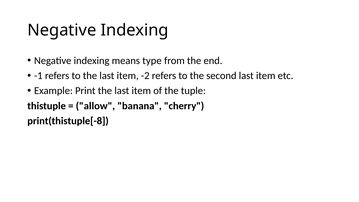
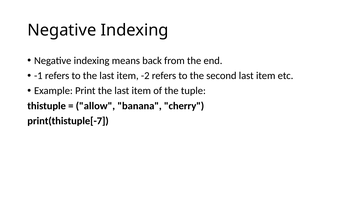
type: type -> back (152, 61)
print(thistuple[-8: print(thistuple[-8 -> print(thistuple[-7 (68, 121)
